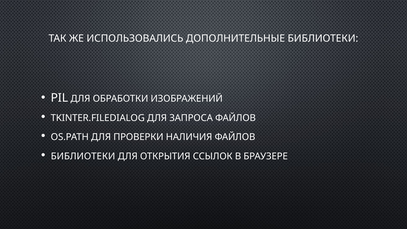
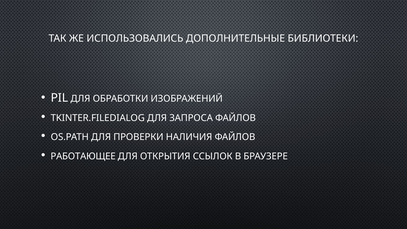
БИБЛИОТЕКИ: БИБЛИОТЕКИ -> РАБОТАЮЩЕЕ (83, 156)
